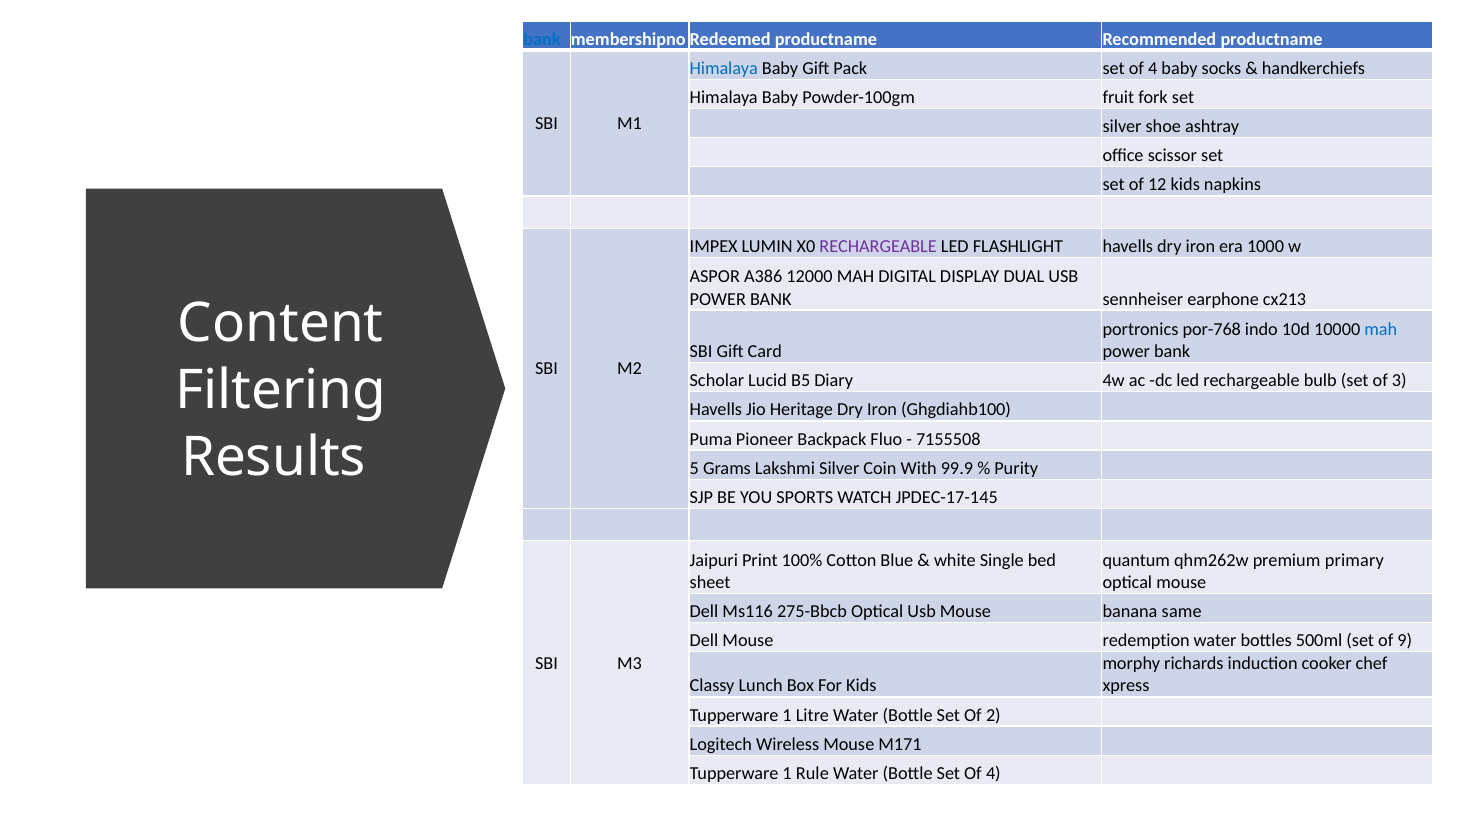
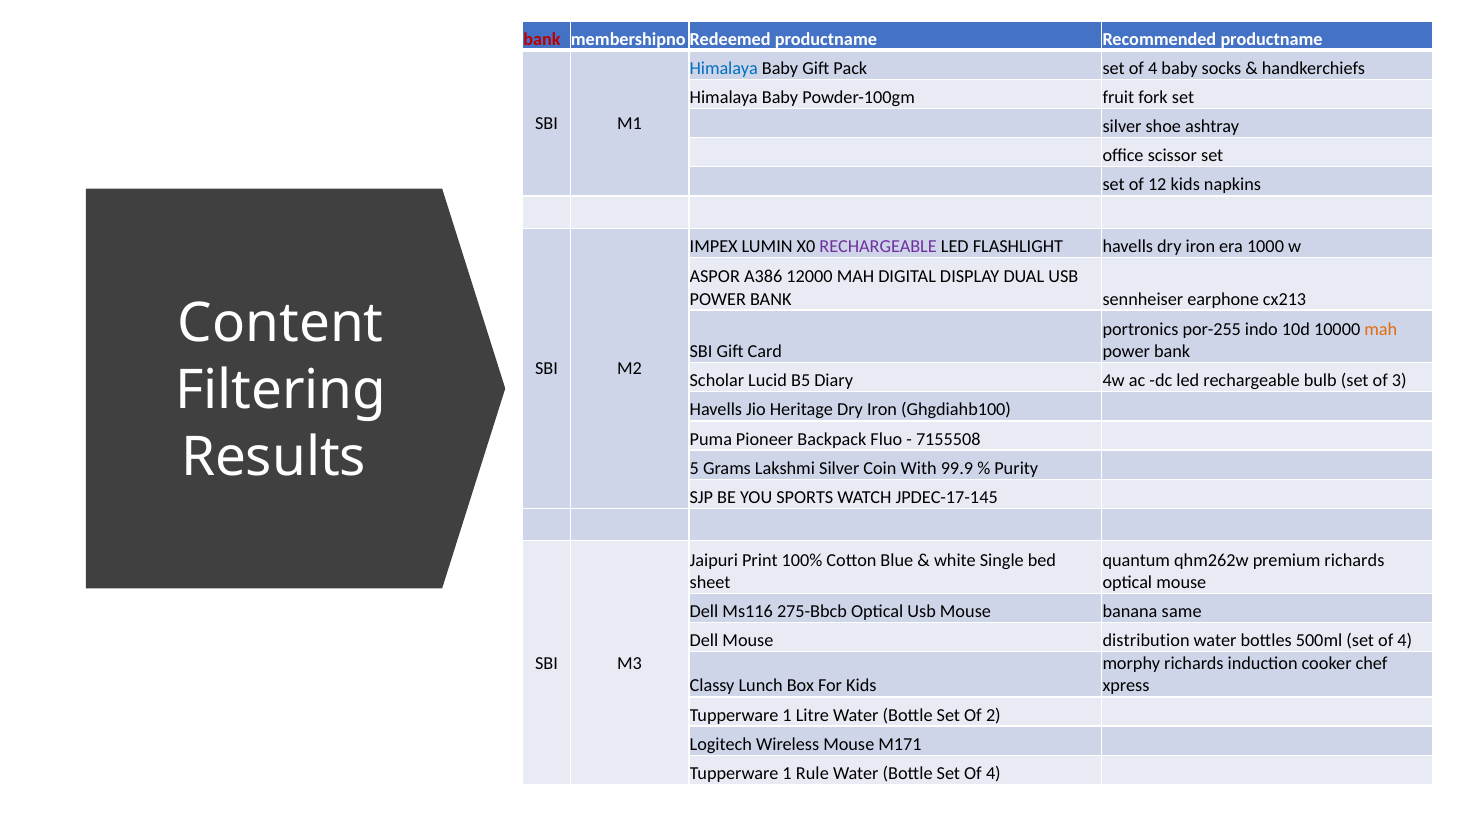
bank colour: blue -> red (542, 39)
por-768: por-768 -> por-255 (1212, 329)
mah colour: blue -> orange (1381, 329)
premium primary: primary -> richards (1354, 560)
redemption: redemption -> distribution (1146, 641)
500ml set of 9: 9 -> 4 (1405, 641)
